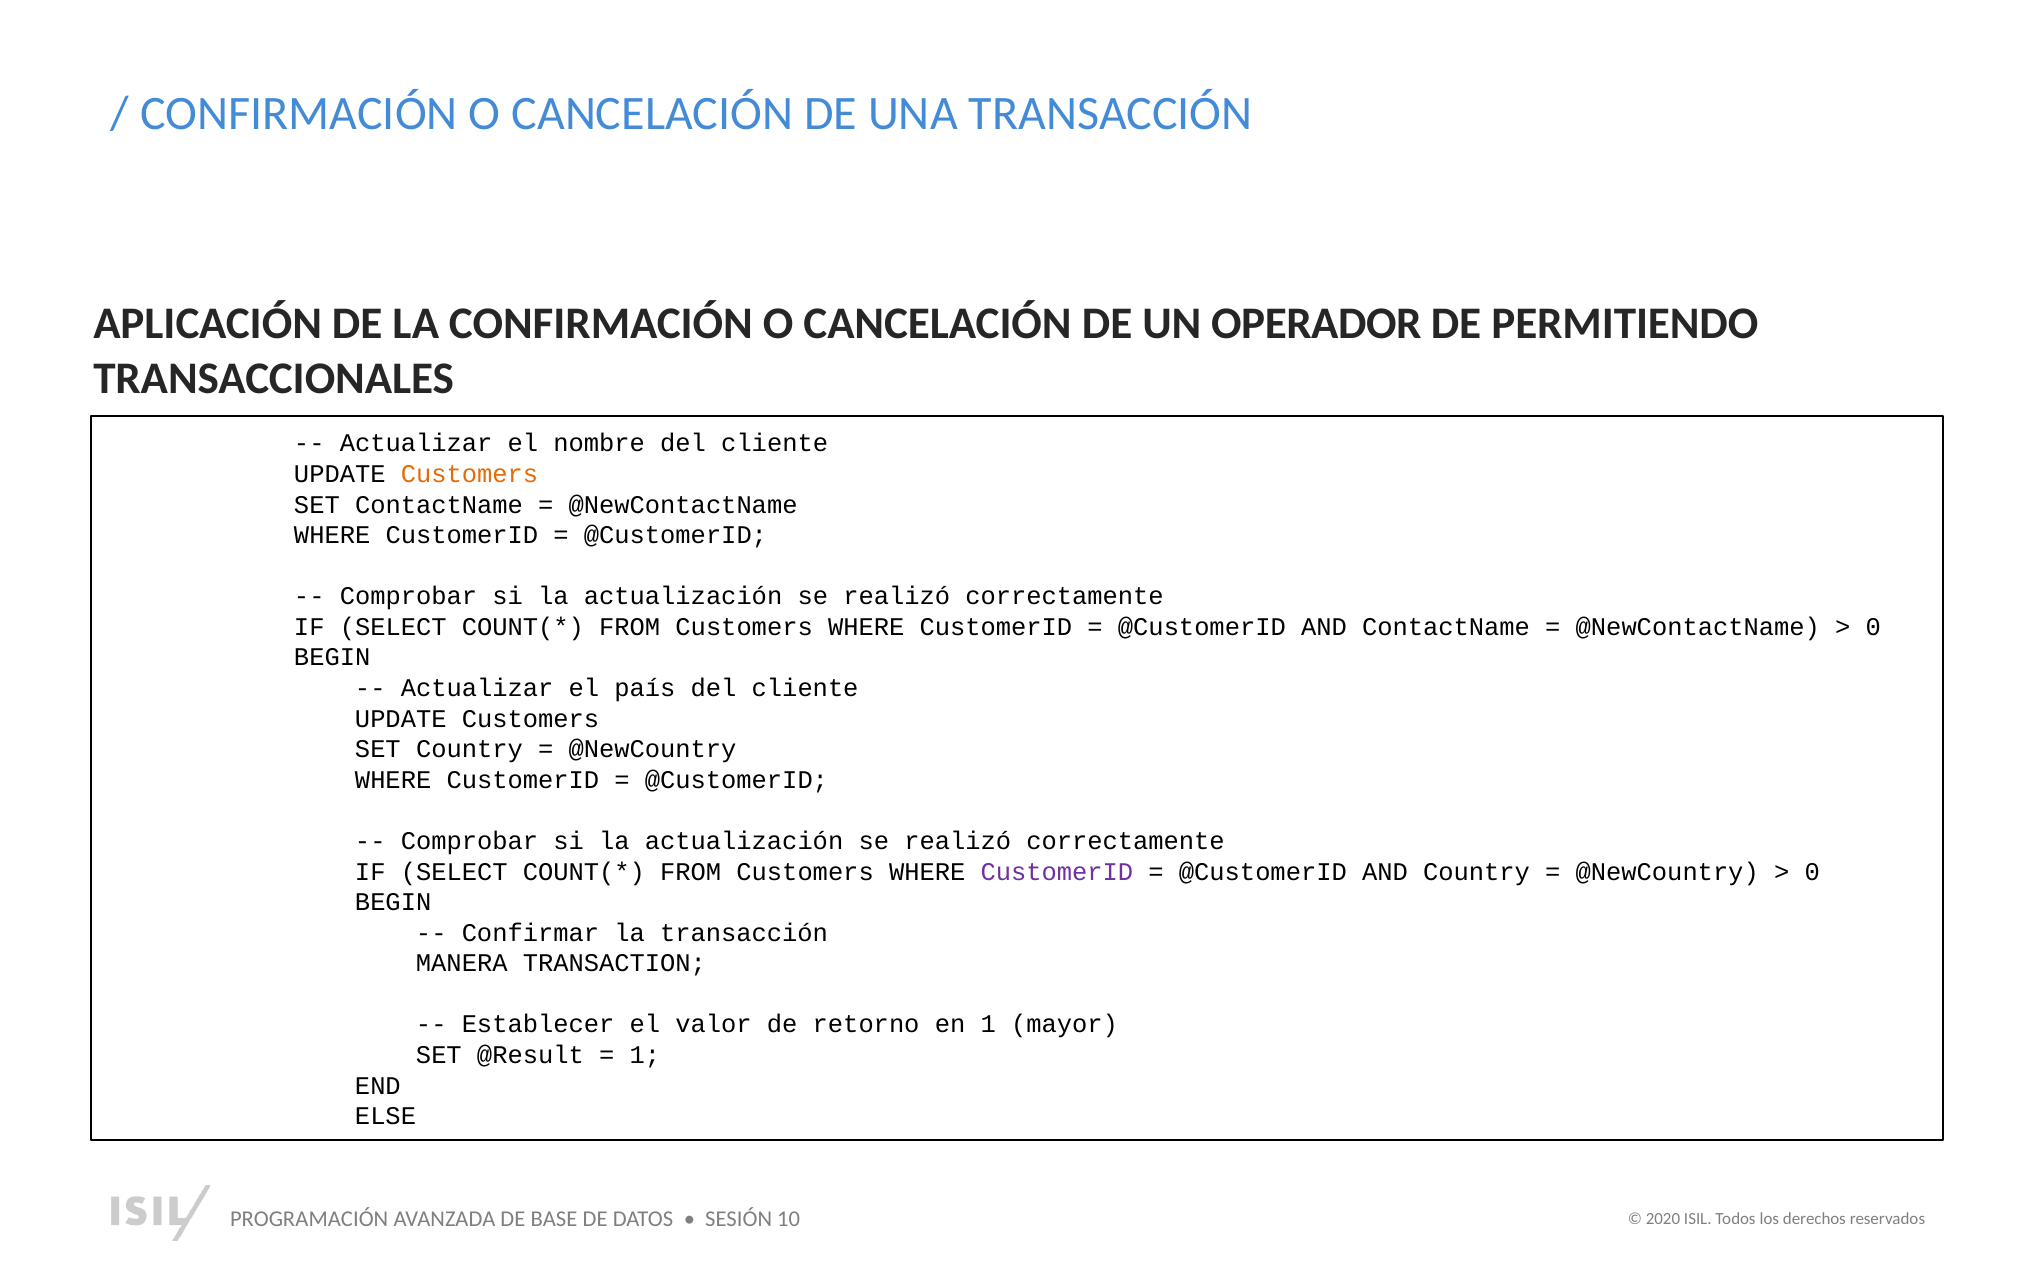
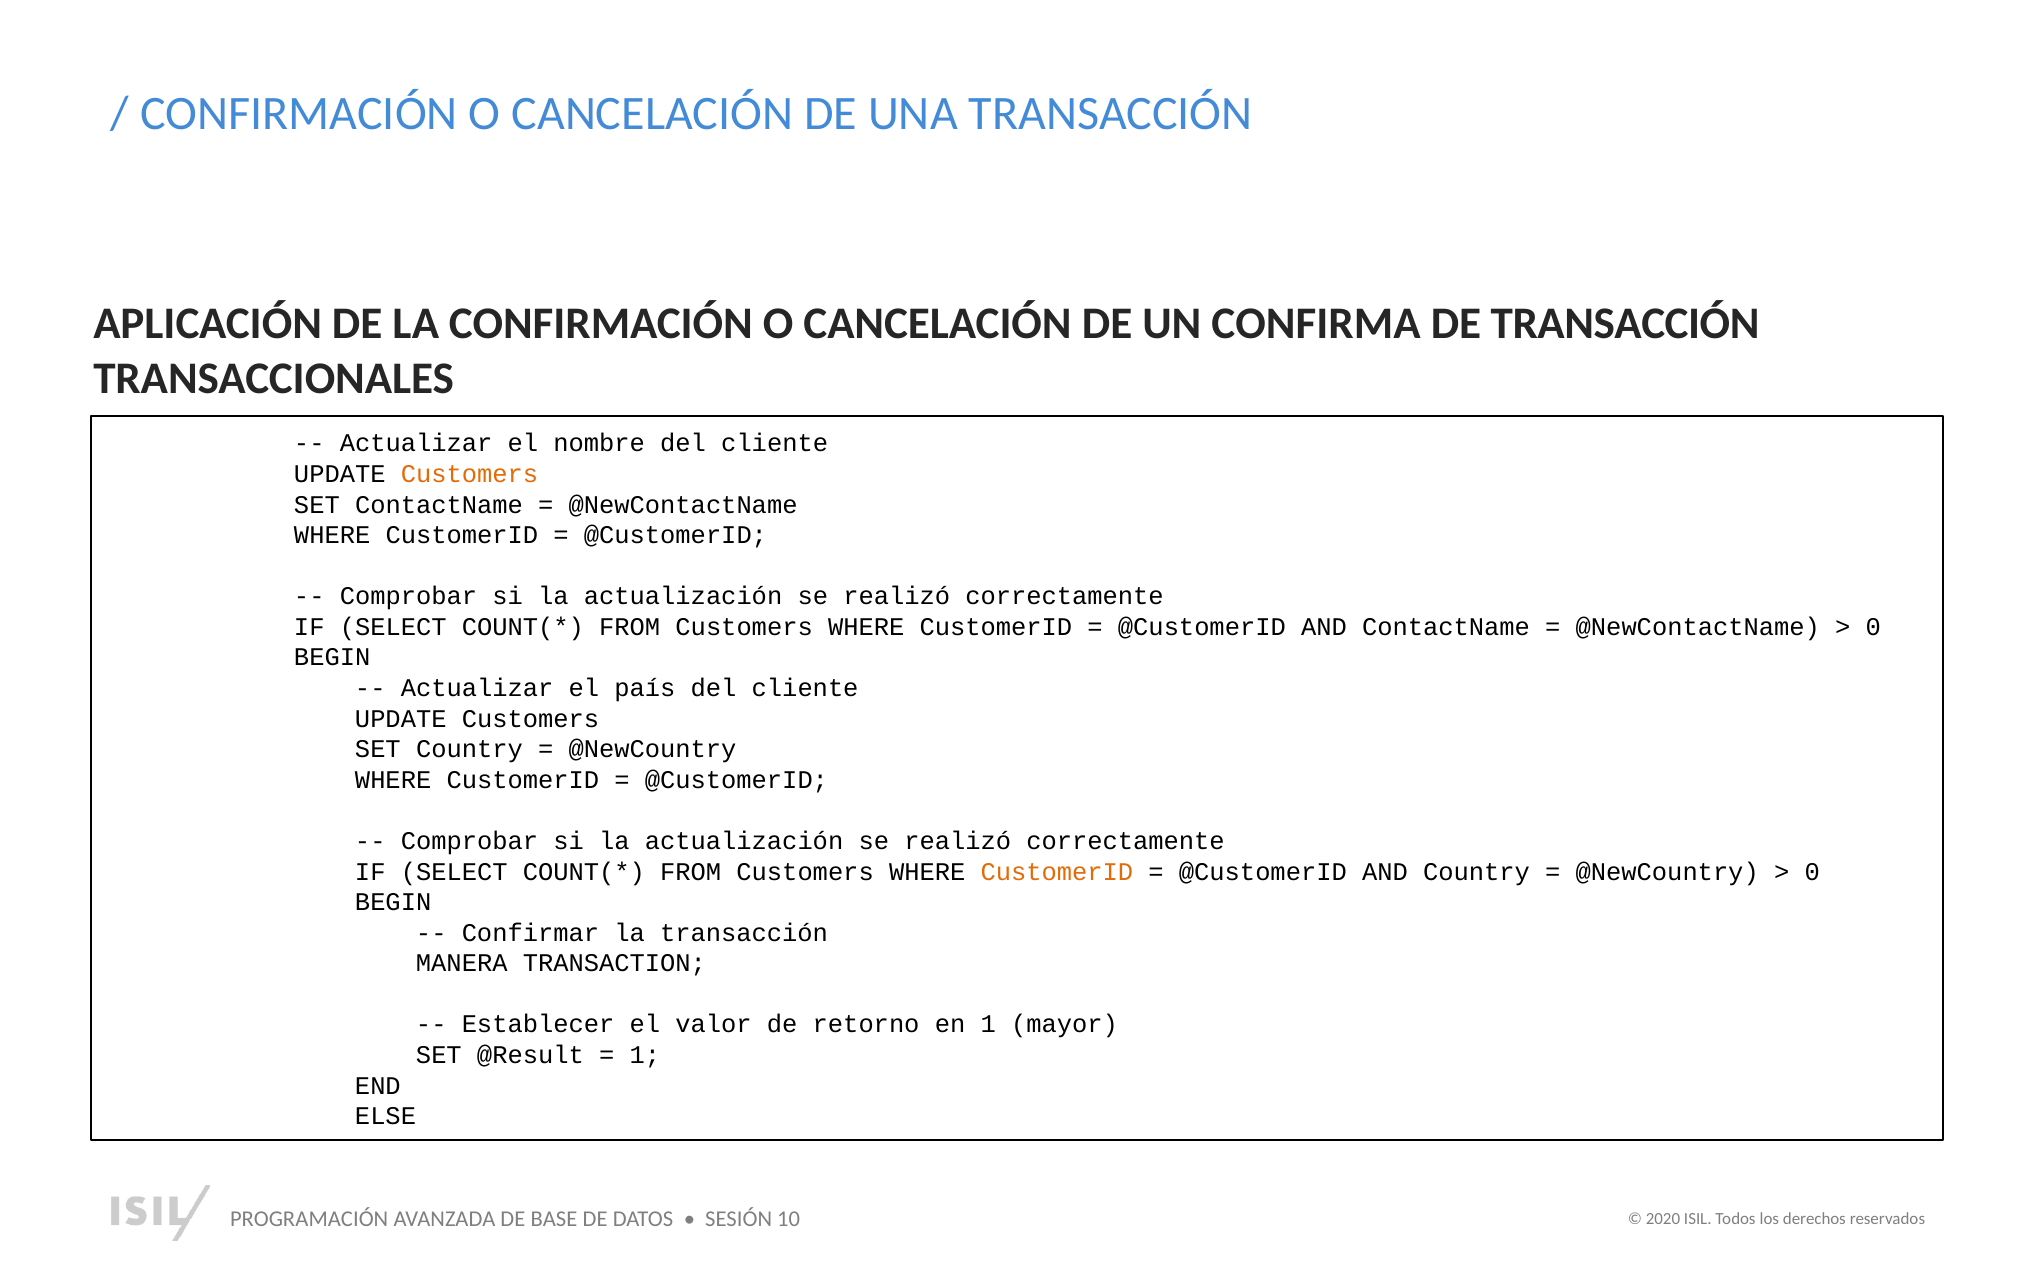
OPERADOR: OPERADOR -> CONFIRMA (1316, 324)
DE PERMITIENDO: PERMITIENDO -> TRANSACCIÓN (1625, 324)
CustomerID colour: purple -> orange (1057, 871)
